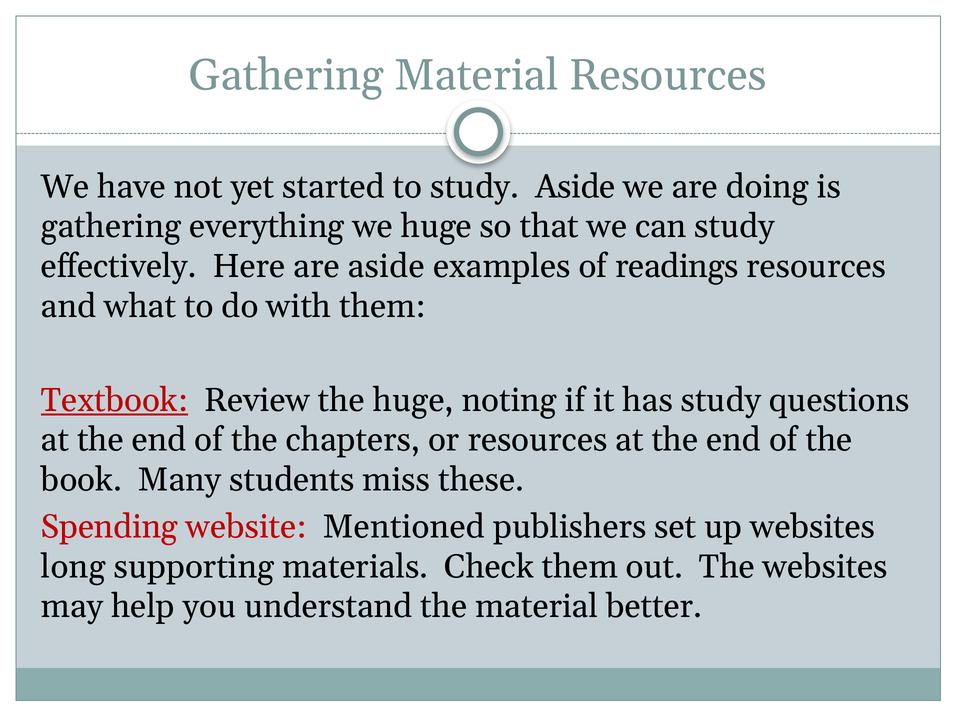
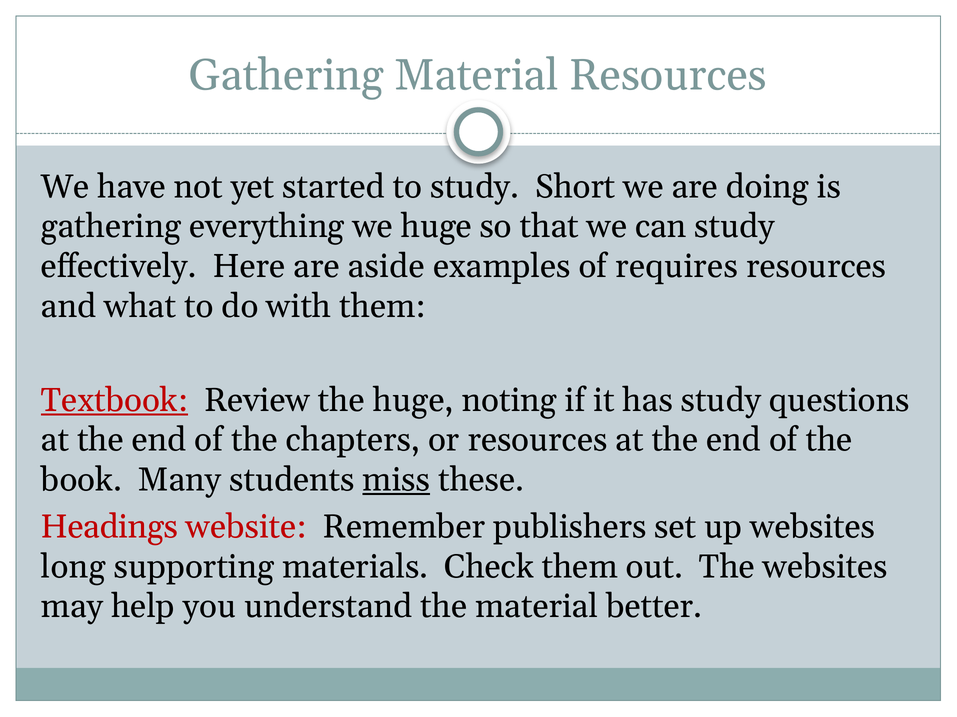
study Aside: Aside -> Short (575, 187)
readings: readings -> requires (677, 267)
miss underline: none -> present (396, 480)
Spending: Spending -> Headings (110, 527)
Mentioned: Mentioned -> Remember (404, 527)
